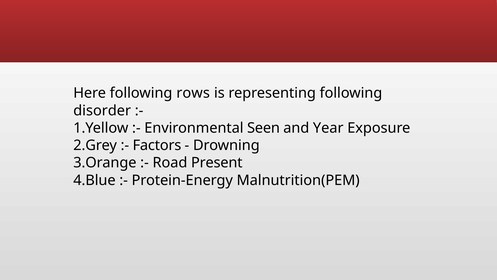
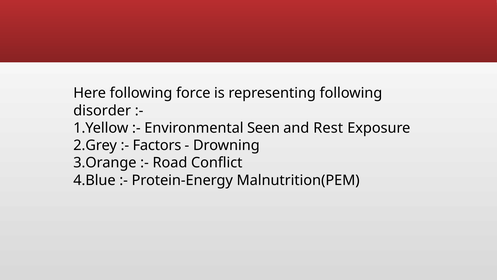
rows: rows -> force (193, 93)
Year: Year -> Rest (328, 128)
Present: Present -> Conflict (217, 163)
